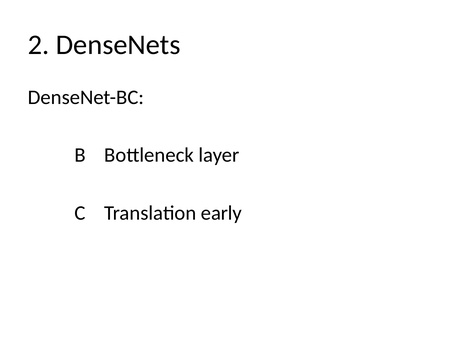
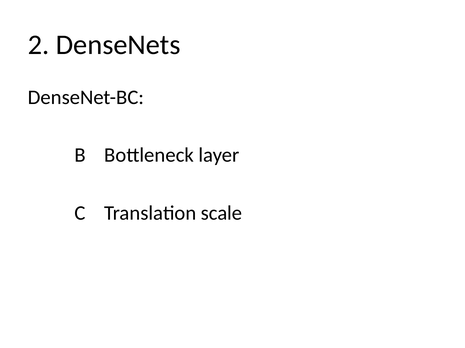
early: early -> scale (221, 213)
